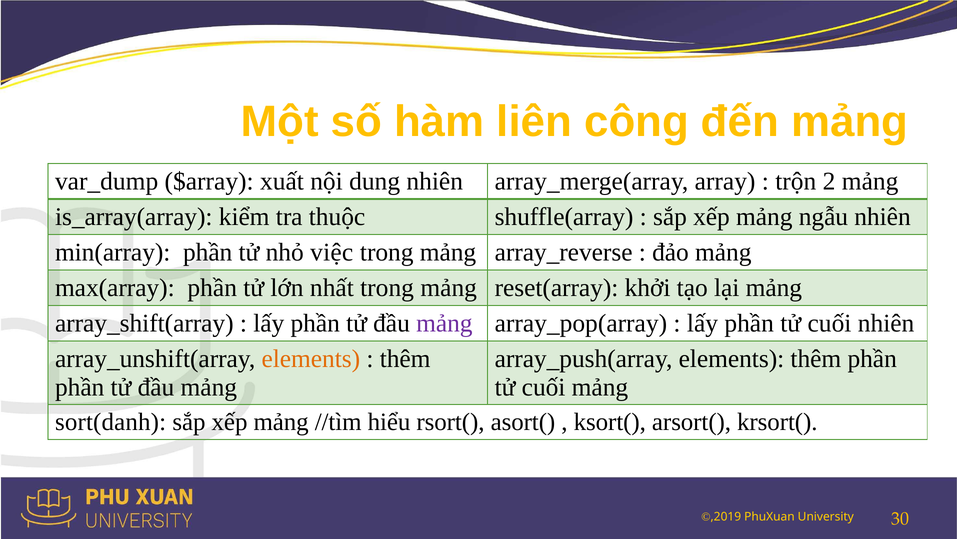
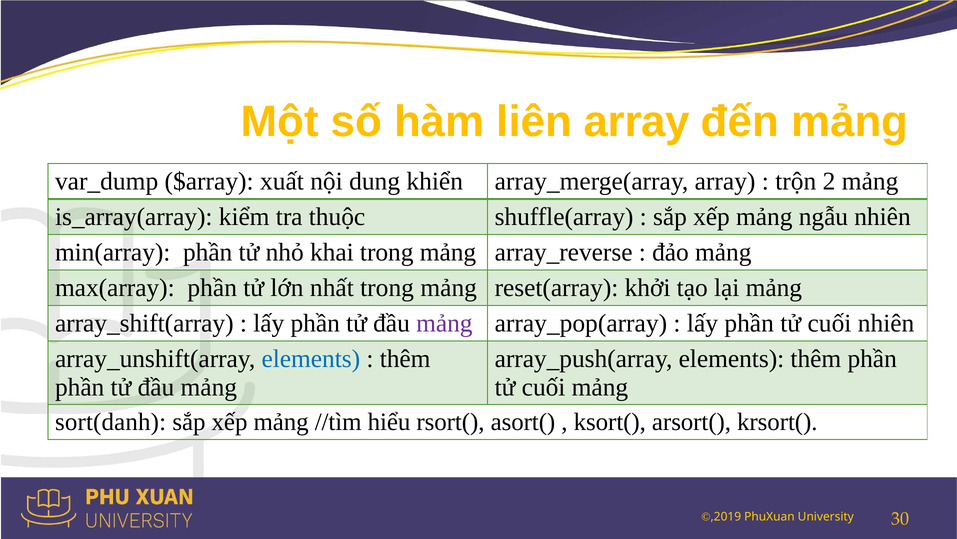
liên công: công -> array (637, 122)
dung nhiên: nhiên -> khiển (435, 181)
việc: việc -> khai (332, 252)
elements colour: orange -> blue (311, 358)
